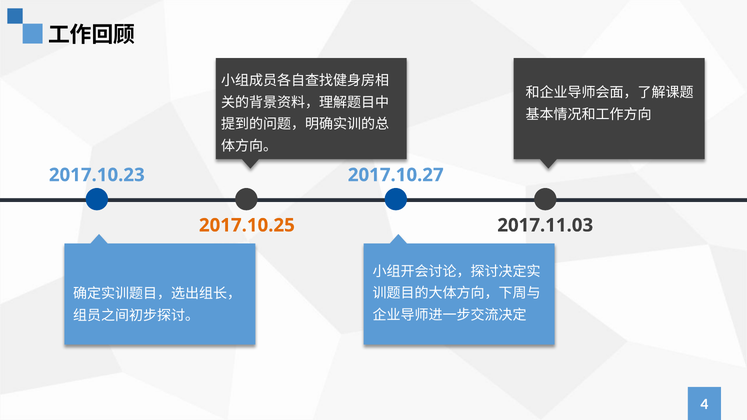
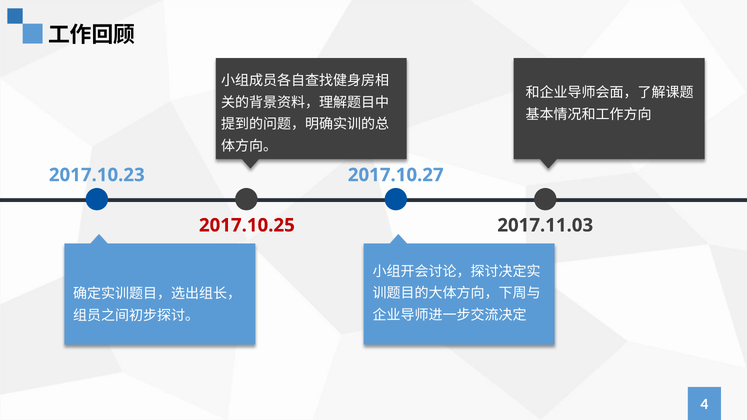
2017.10.25 colour: orange -> red (247, 225)
